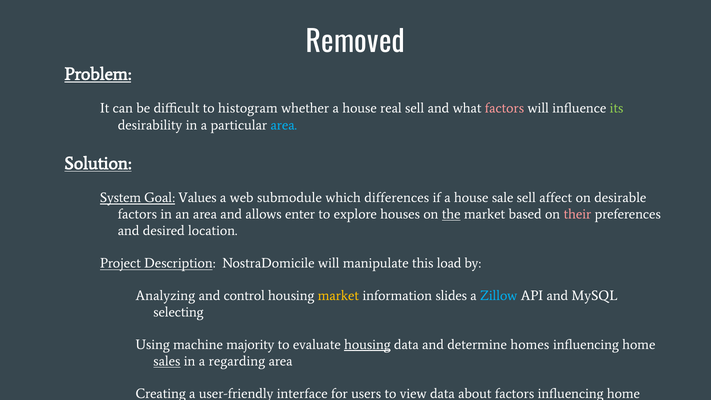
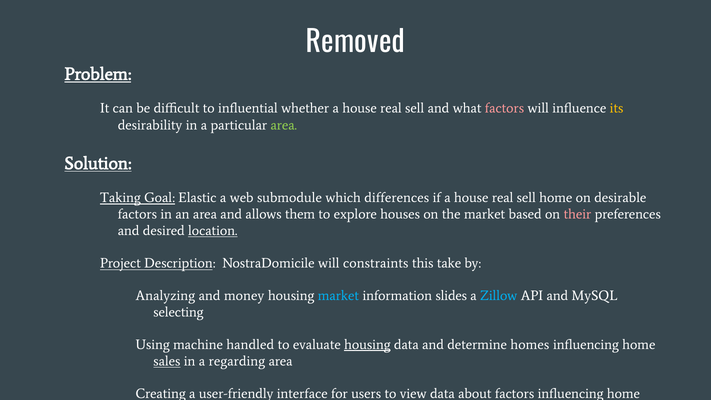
histogram: histogram -> influential (248, 108)
its colour: light green -> yellow (617, 108)
area colour: light blue -> light green (284, 125)
System: System -> Taking (120, 198)
Values: Values -> Elastic (197, 198)
if a house sale: sale -> real (503, 198)
sell affect: affect -> home (556, 198)
enter: enter -> them (300, 214)
the underline: present -> none (451, 214)
location underline: none -> present (213, 231)
manipulate: manipulate -> constraints (376, 263)
load: load -> take (449, 263)
control: control -> money (244, 296)
market colour: yellow -> light blue (338, 296)
majority: majority -> handled (250, 345)
